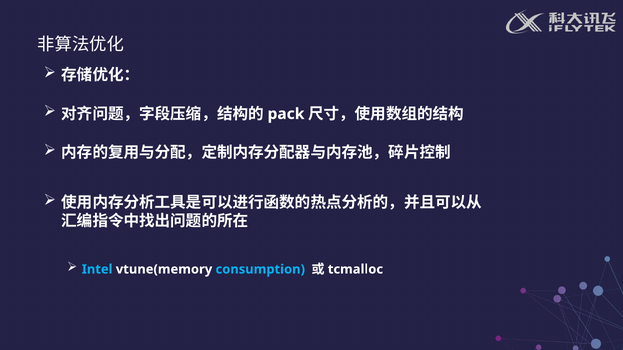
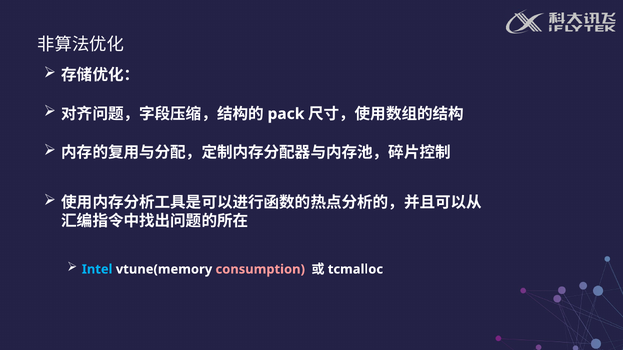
consumption colour: light blue -> pink (260, 270)
